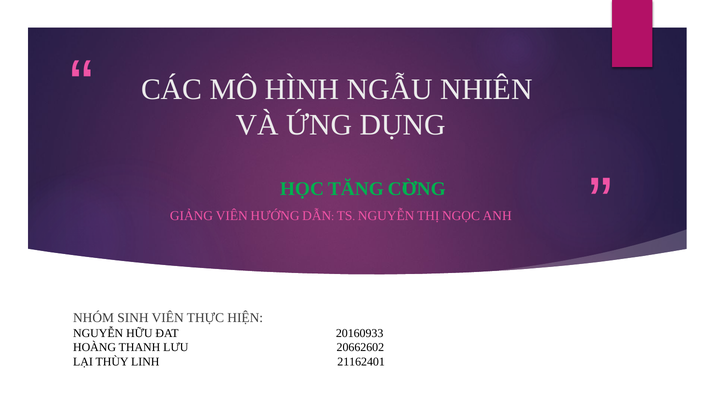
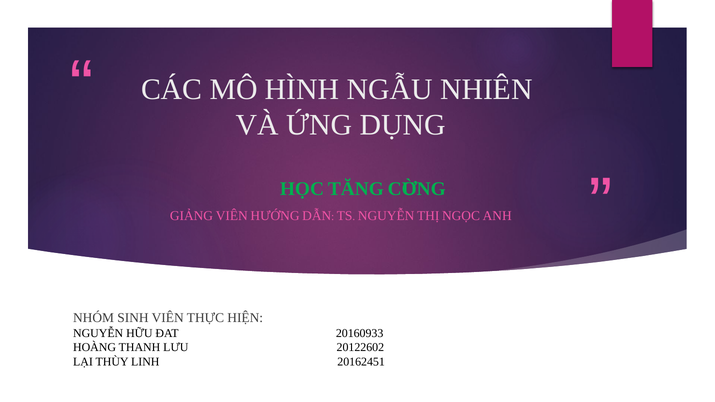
20662602: 20662602 -> 20122602 (360, 348)
21162401: 21162401 -> 20162451 (361, 362)
